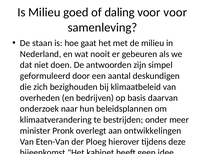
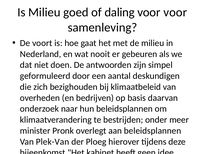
staan: staan -> voort (42, 43)
aan ontwikkelingen: ontwikkelingen -> beleidsplannen (153, 130)
Eten-Van: Eten-Van -> Plek-Van (53, 141)
